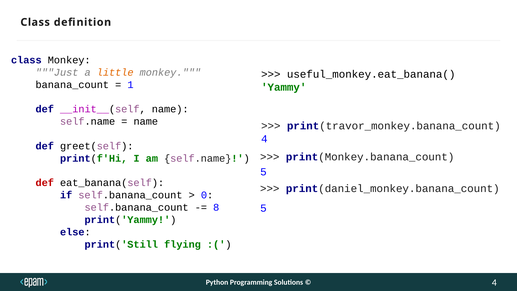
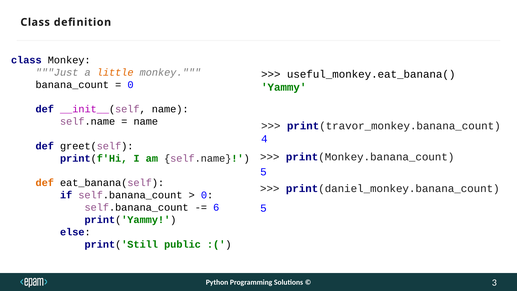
1: 1 -> 0 (131, 85)
def colour: red -> orange (45, 183)
8: 8 -> 6 (216, 207)
flying: flying -> public (182, 244)
4: 4 -> 3 (494, 283)
